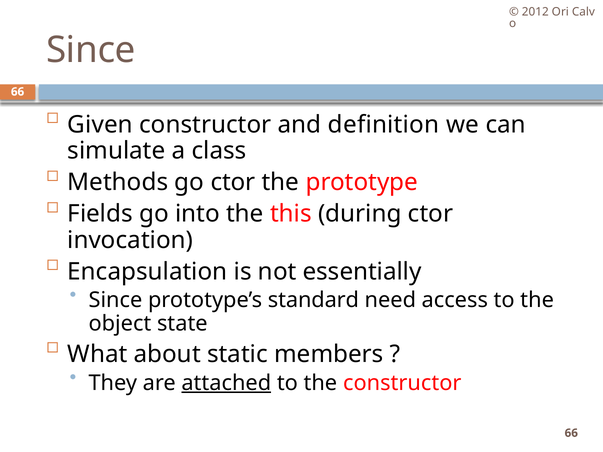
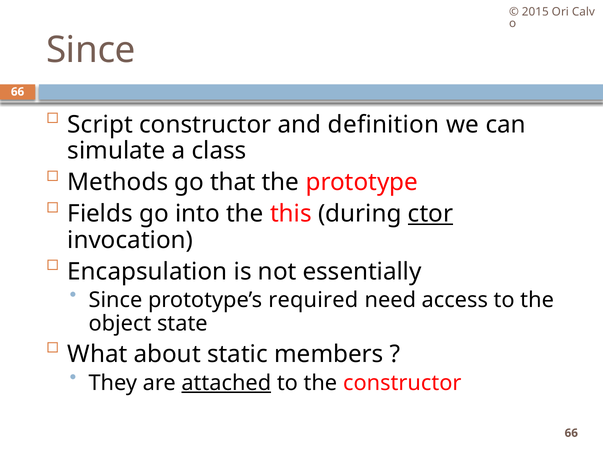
2012: 2012 -> 2015 (535, 12)
Given: Given -> Script (100, 125)
go ctor: ctor -> that (233, 183)
ctor underline: none -> present (431, 214)
standard: standard -> required (313, 300)
